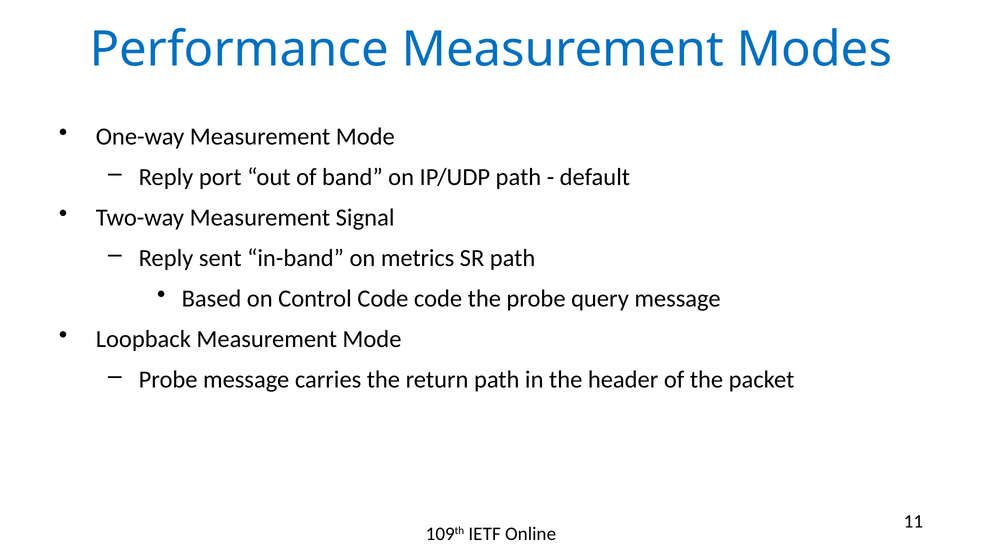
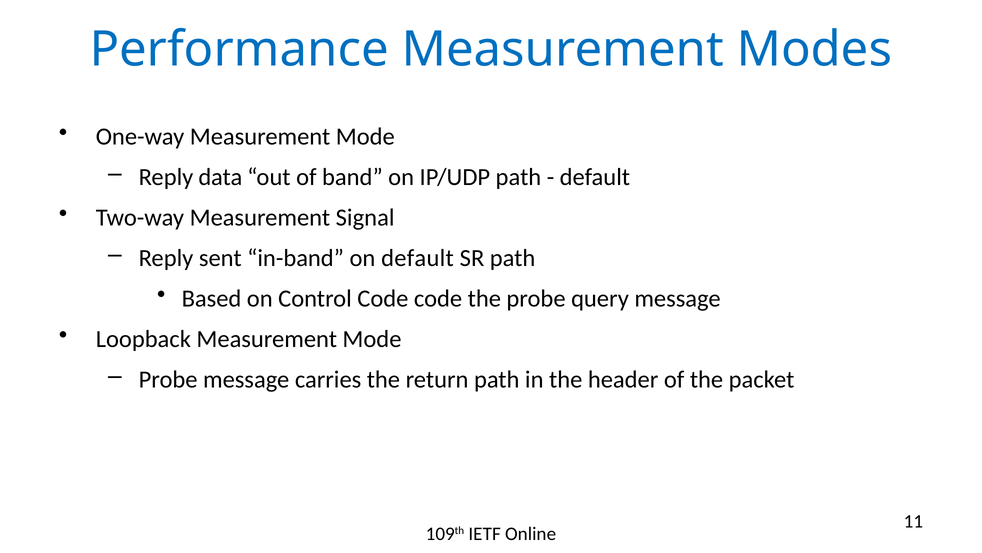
port: port -> data (220, 177)
on metrics: metrics -> default (417, 258)
